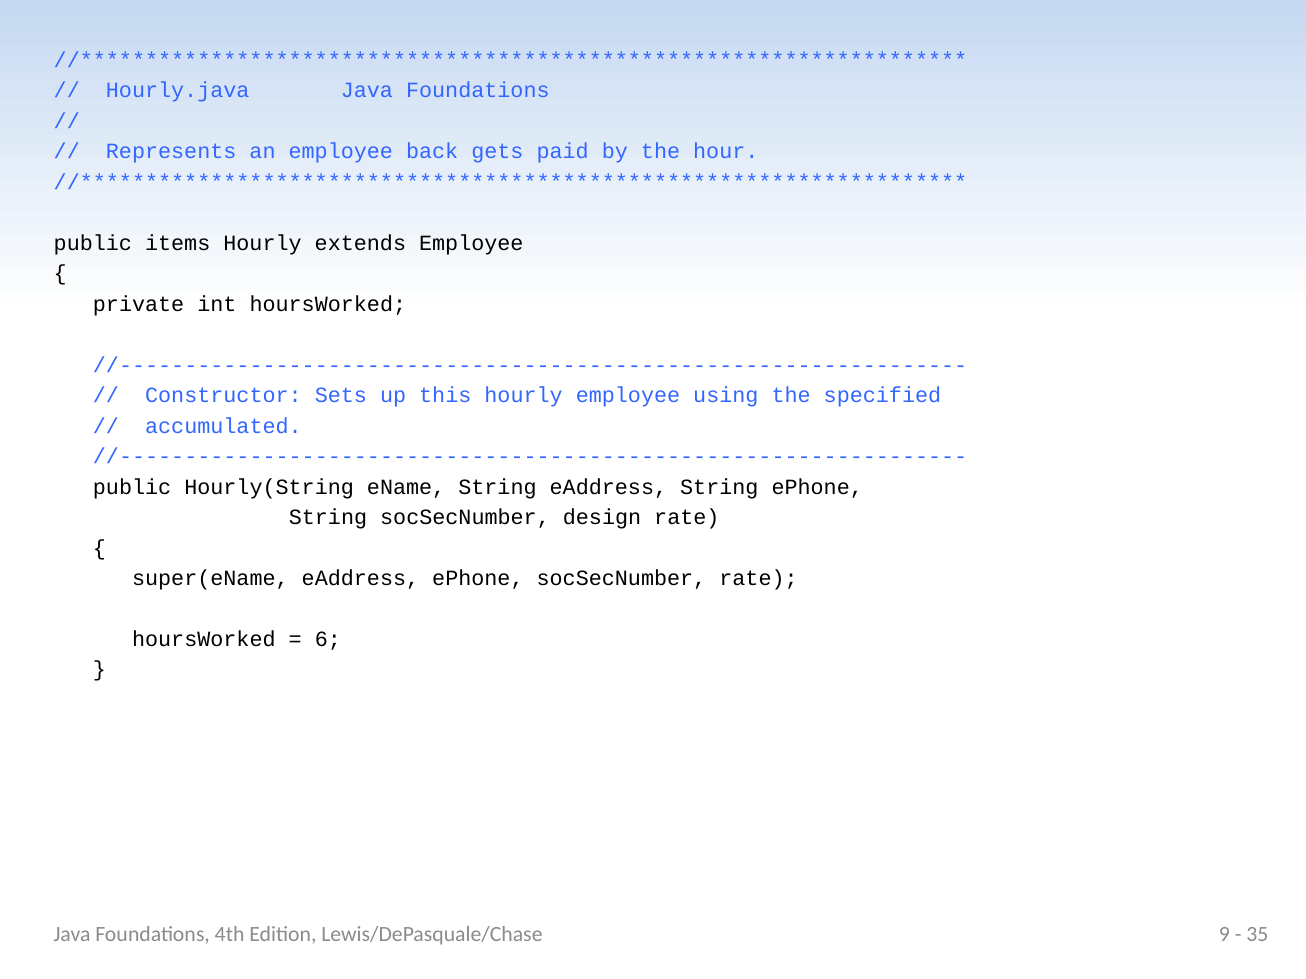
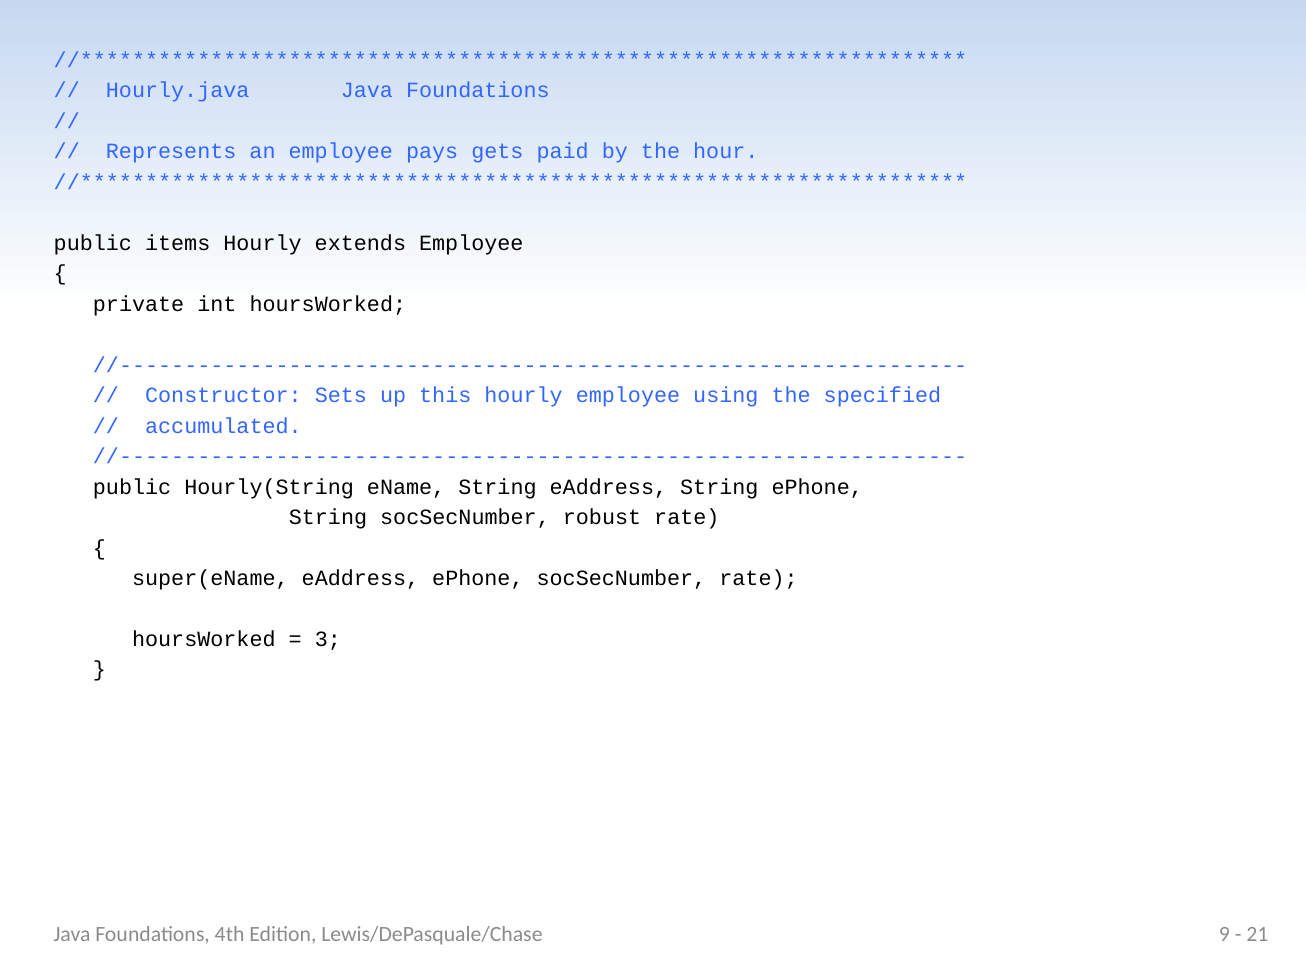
back: back -> pays (432, 152)
design: design -> robust (602, 518)
6: 6 -> 3 (328, 640)
35: 35 -> 21 (1257, 935)
